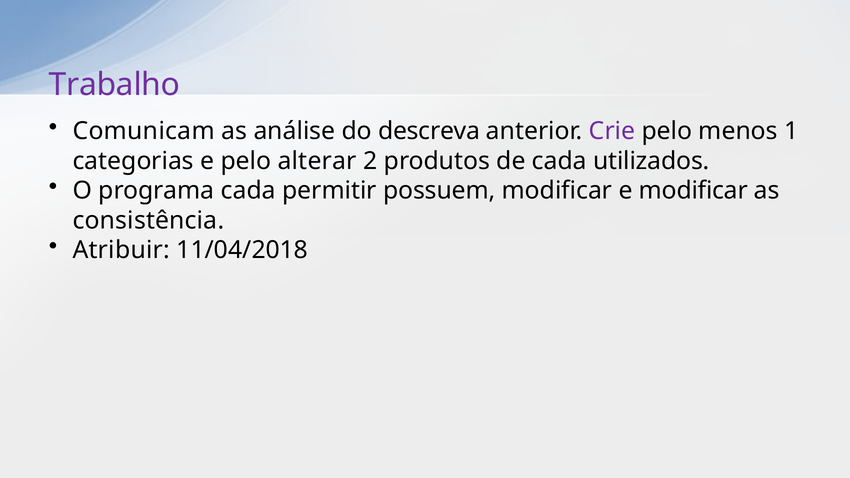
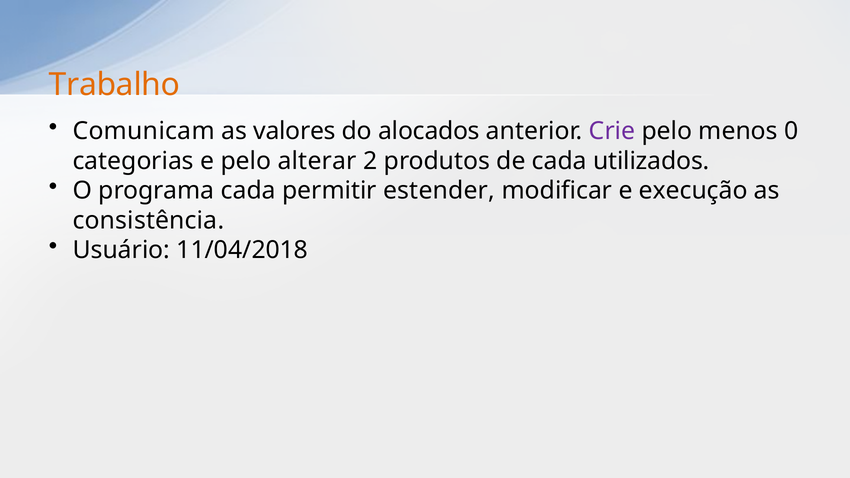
Trabalho colour: purple -> orange (114, 85)
análise: análise -> valores (295, 131)
descreva: descreva -> alocados (429, 131)
1: 1 -> 0 (791, 131)
possuem: possuem -> estender (439, 191)
e modificar: modificar -> execução (693, 191)
Atribuir: Atribuir -> Usuário (121, 250)
